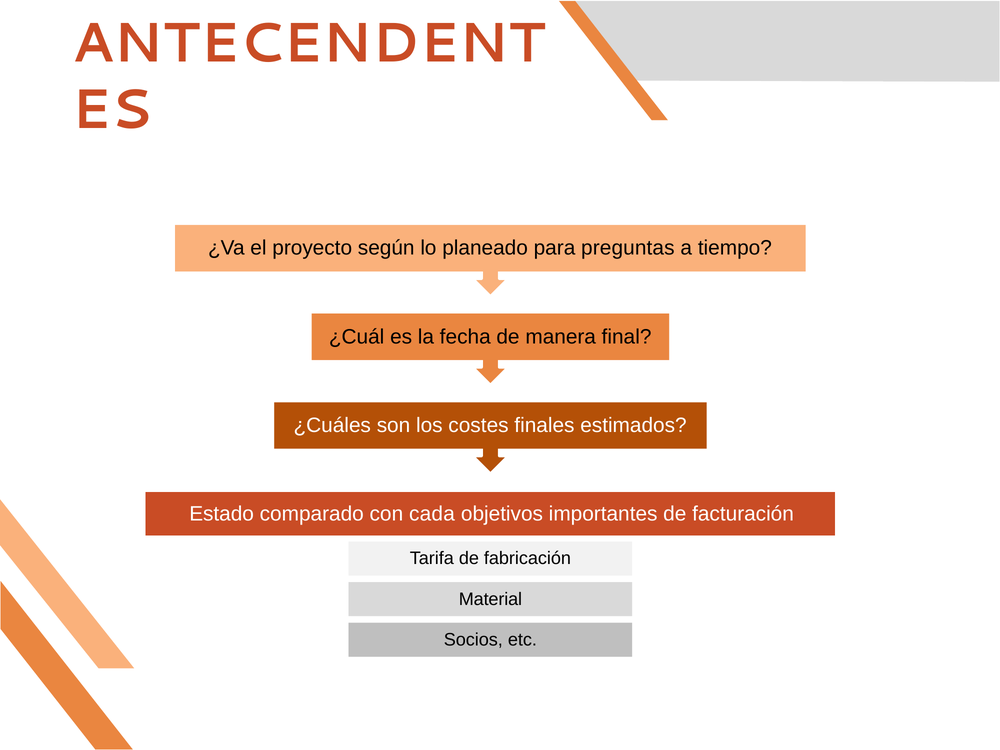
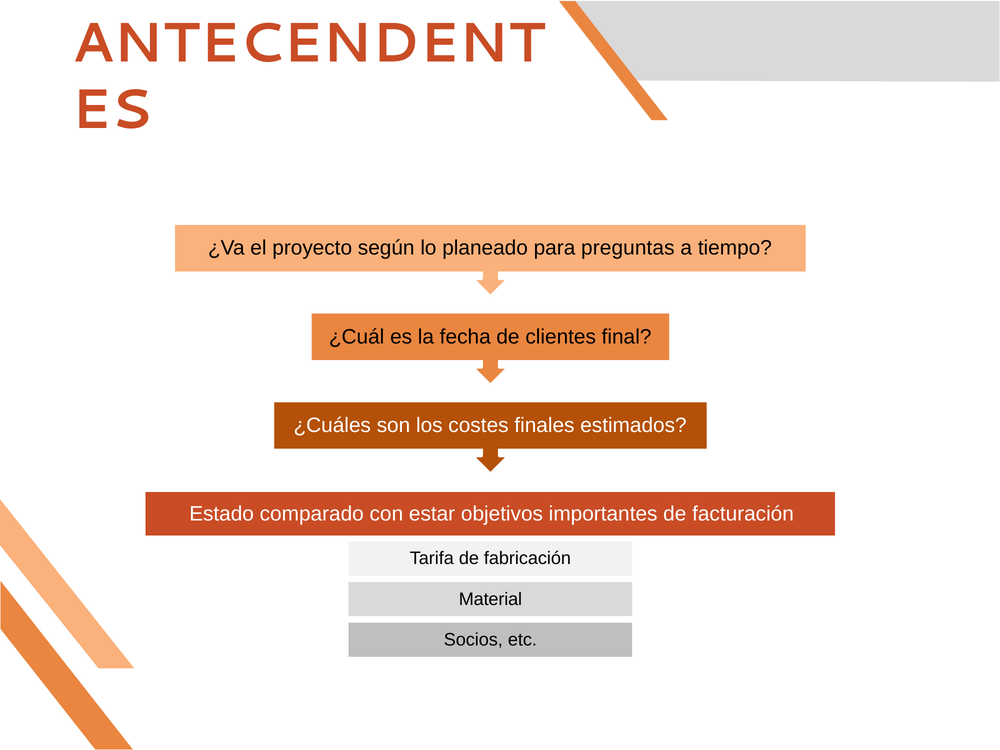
manera: manera -> clientes (561, 337)
cada: cada -> estar (432, 514)
